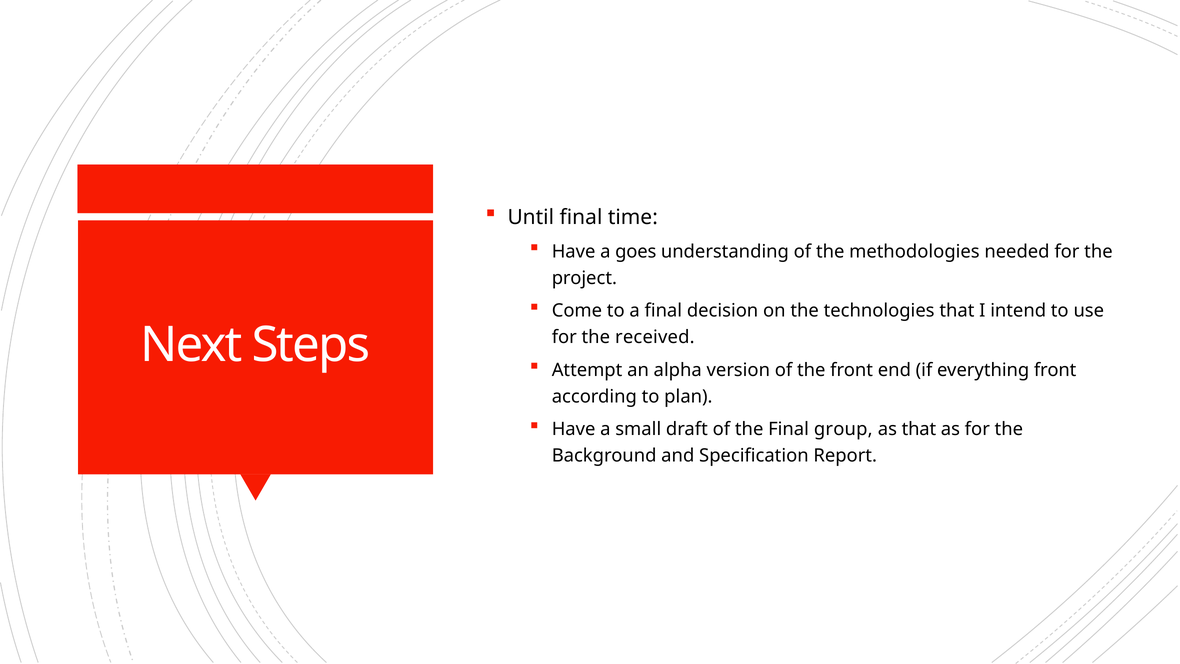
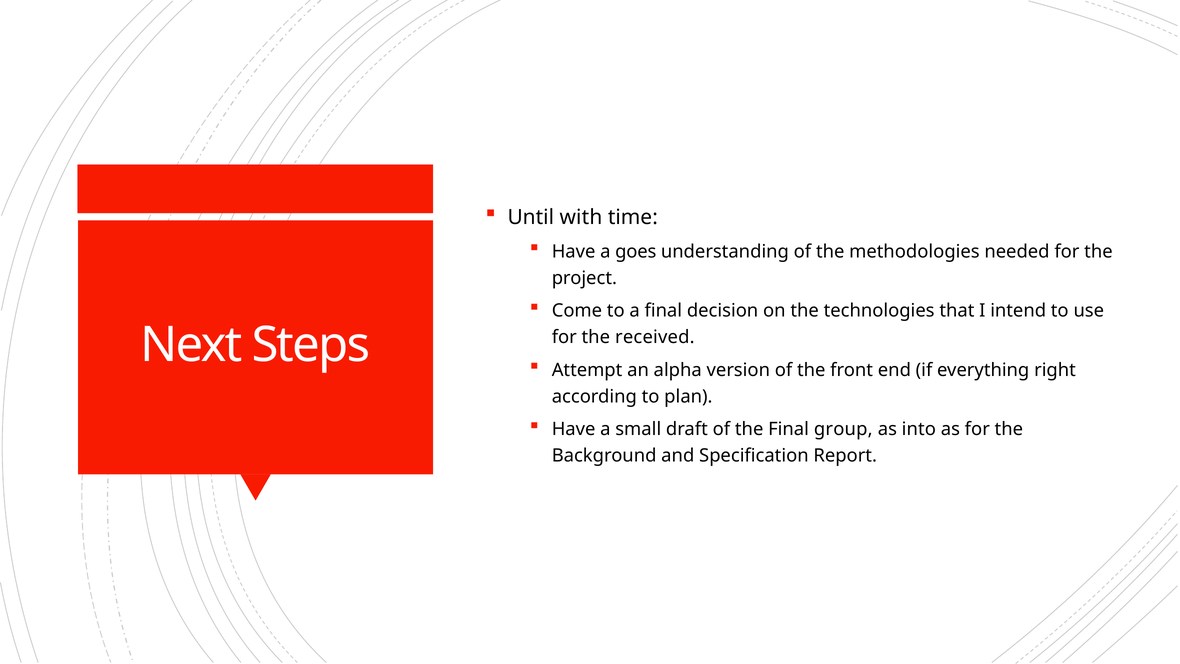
Until final: final -> with (581, 217)
everything front: front -> right (1055, 370)
as that: that -> into (919, 429)
